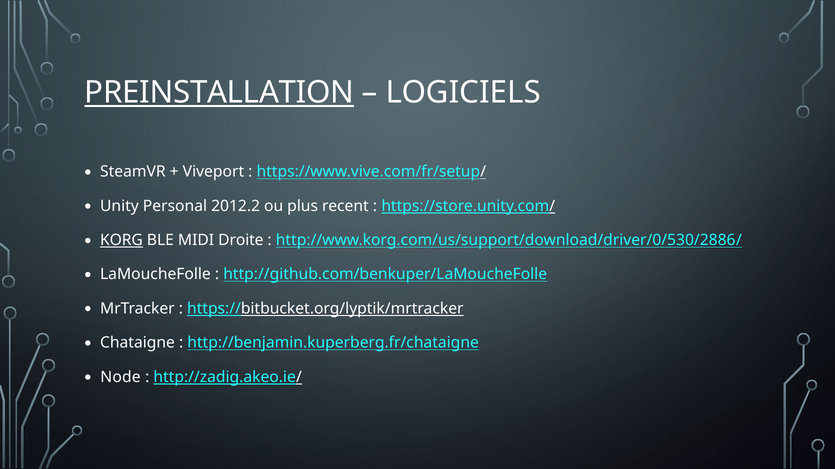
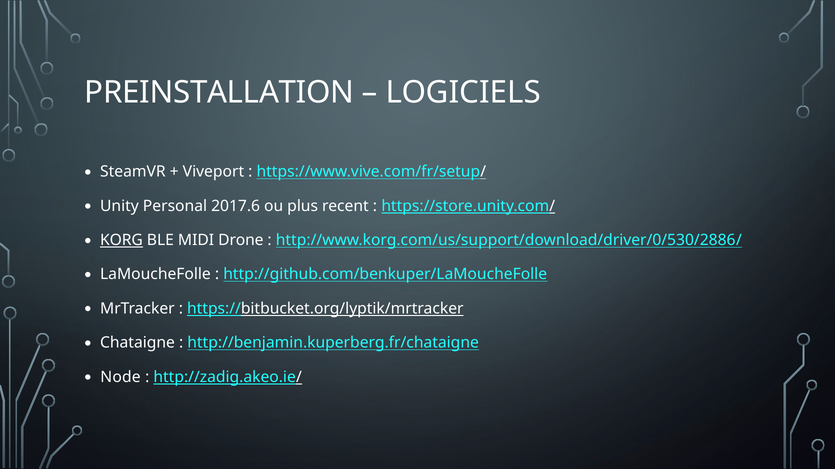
PREINSTALLATION underline: present -> none (219, 93)
2012.2: 2012.2 -> 2017.6 (236, 206)
Droite: Droite -> Drone (241, 240)
